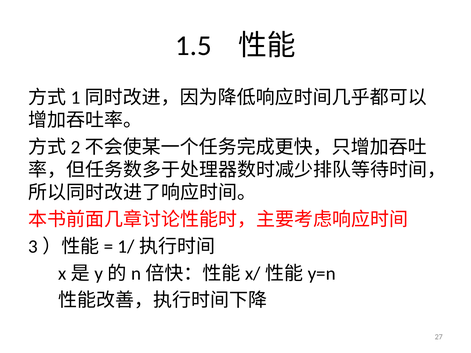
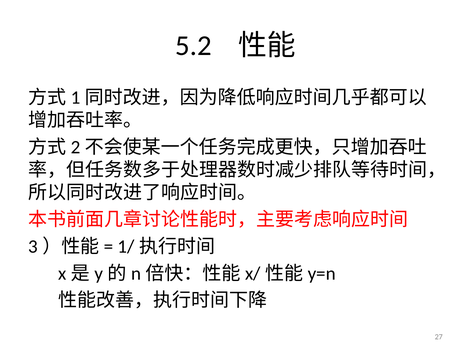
1.5: 1.5 -> 5.2 (193, 46)
